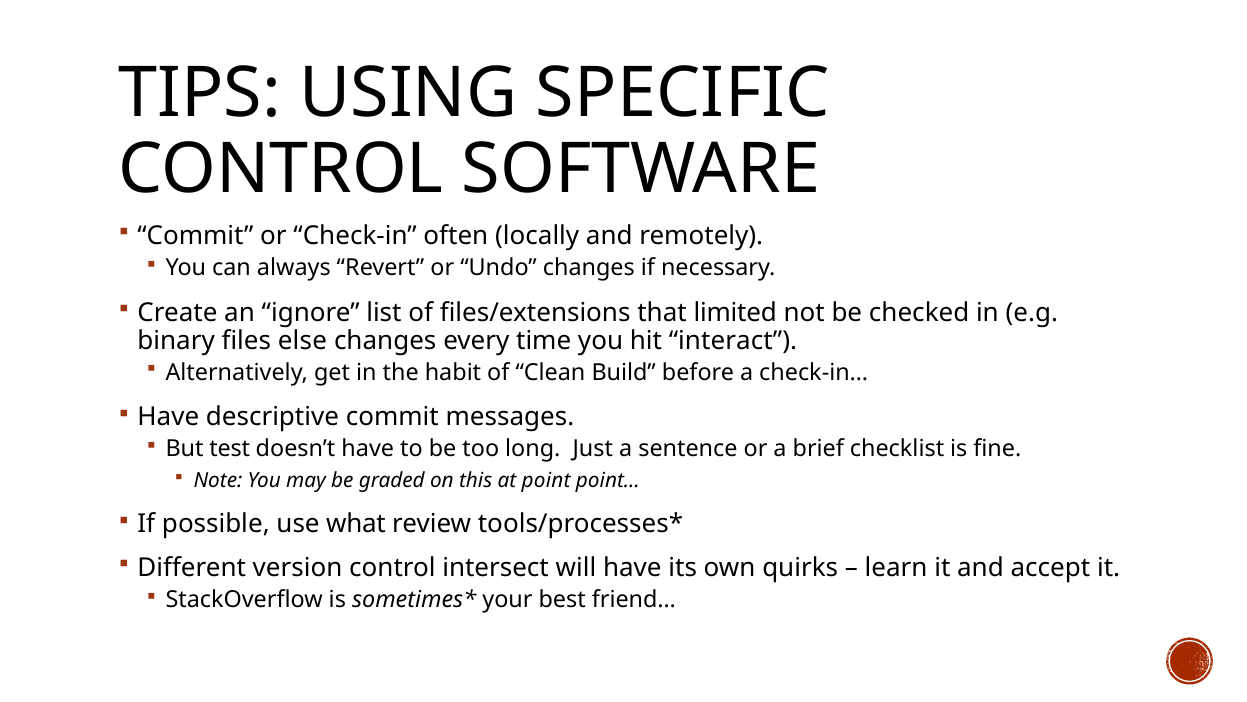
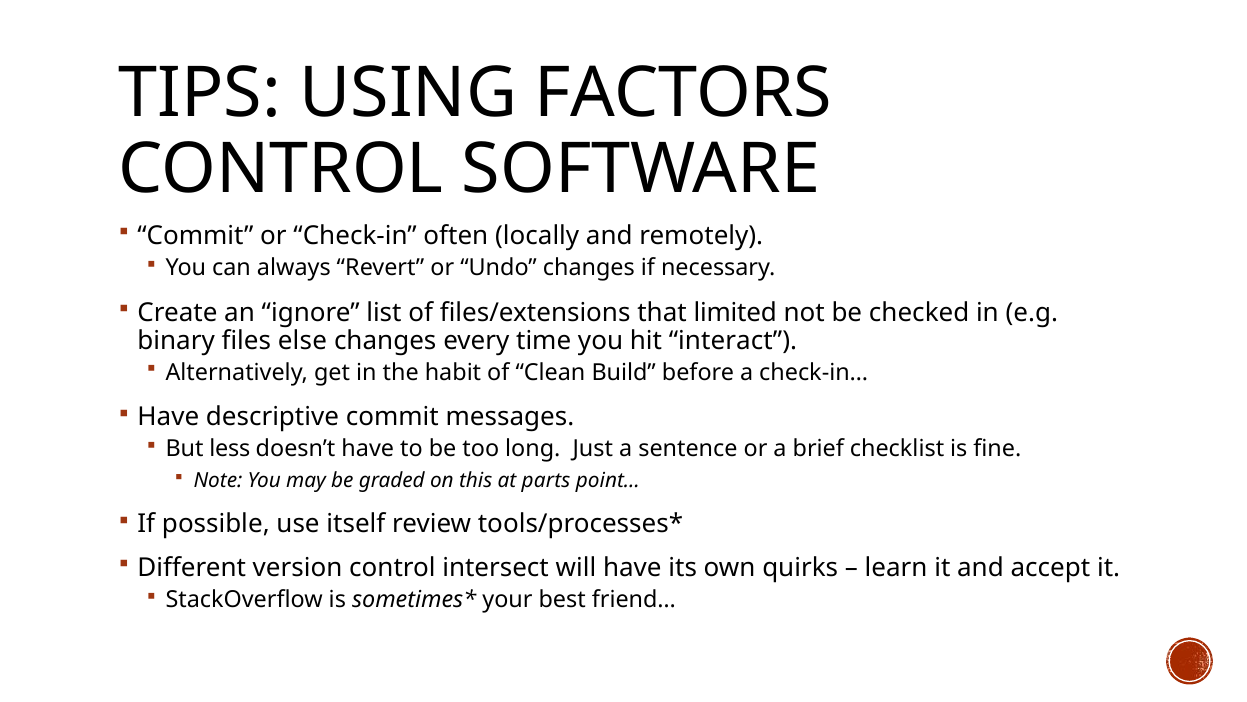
SPECIFIC: SPECIFIC -> FACTORS (683, 94)
test: test -> less (230, 449)
point: point -> parts (546, 481)
what: what -> itself (356, 524)
